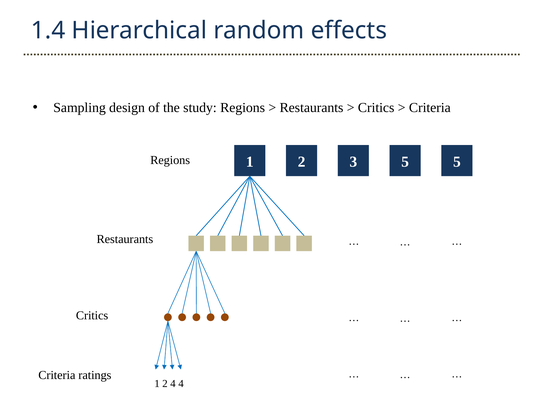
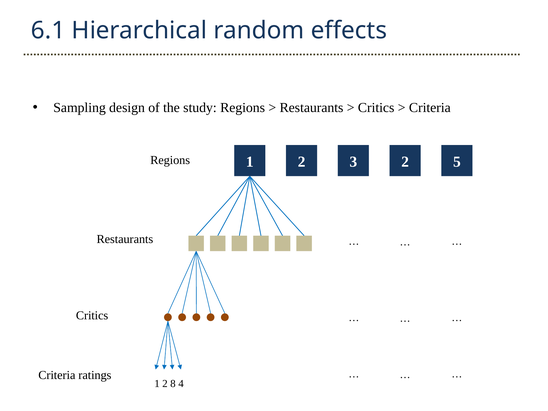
1.4: 1.4 -> 6.1 (48, 30)
3 5: 5 -> 2 (405, 162)
2 4: 4 -> 8 (173, 384)
